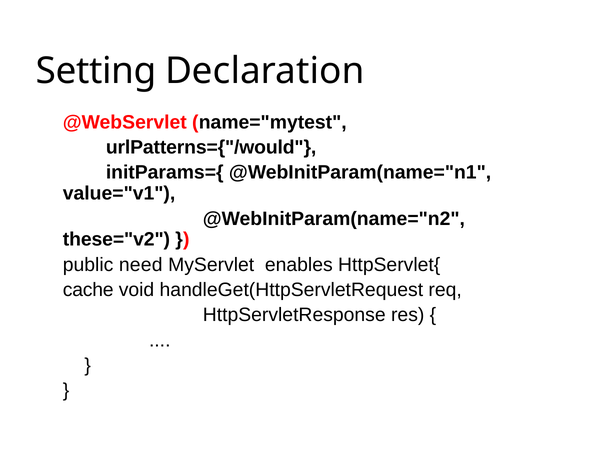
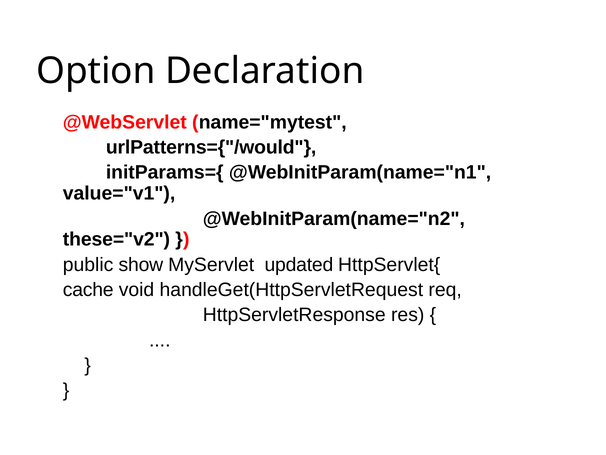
Setting: Setting -> Option (96, 71)
need: need -> show (141, 264)
enables: enables -> updated (299, 264)
